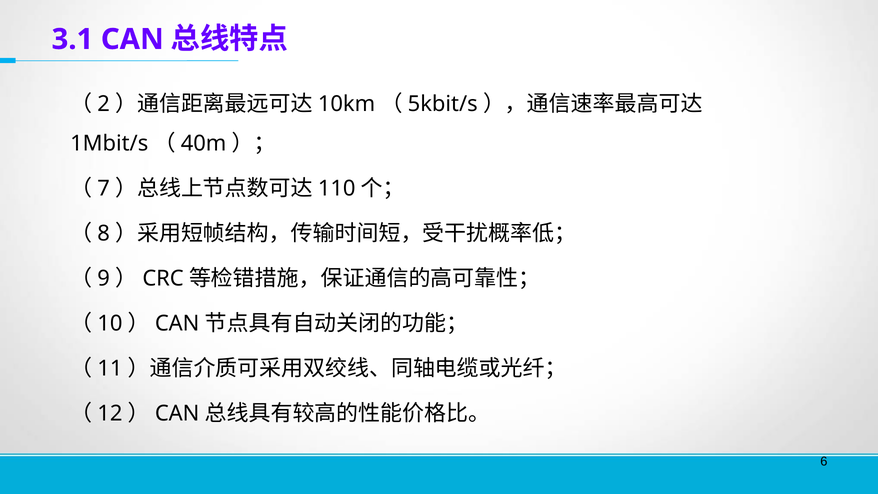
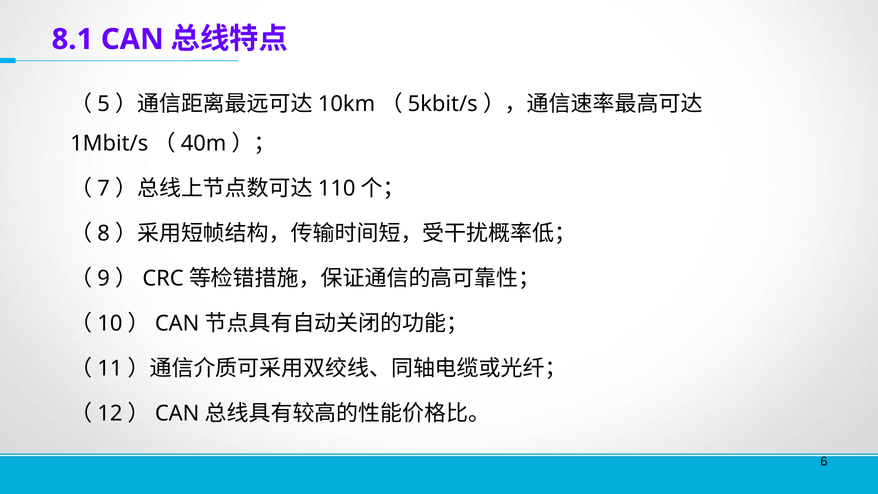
3.1: 3.1 -> 8.1 (72, 39)
2: 2 -> 5 (104, 104)
